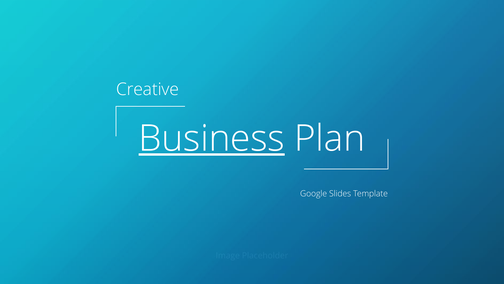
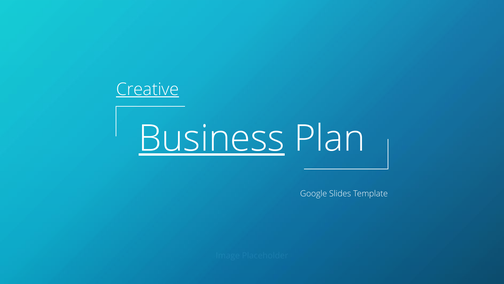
Creative underline: none -> present (148, 89)
